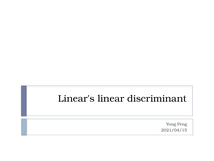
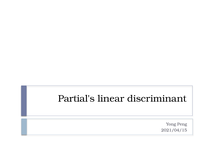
Linear's: Linear's -> Partial's (76, 98)
